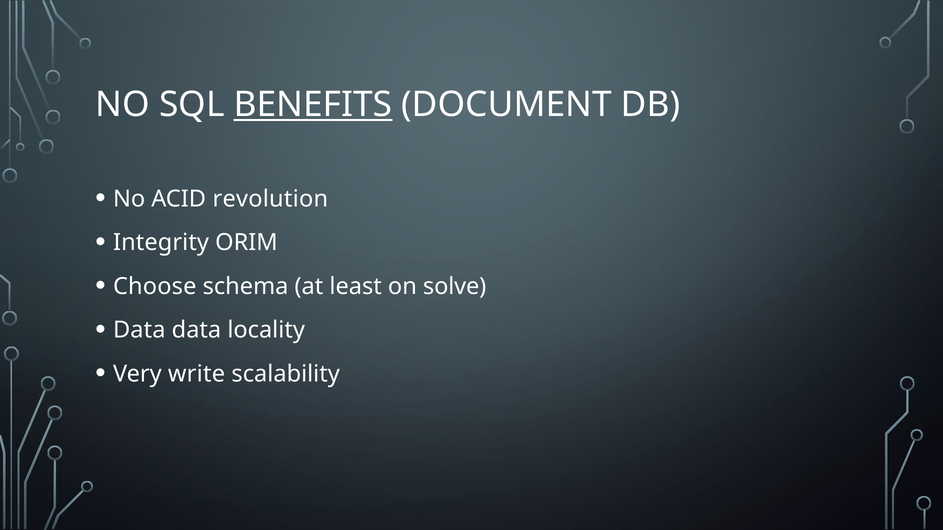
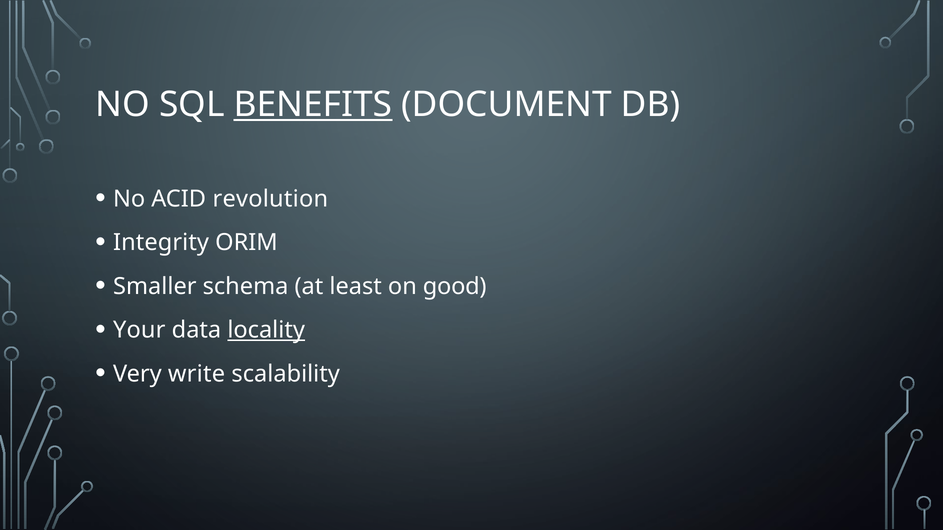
Choose: Choose -> Smaller (155, 287)
solve: solve -> good (455, 287)
Data: Data -> Your (139, 330)
locality underline: none -> present (266, 330)
